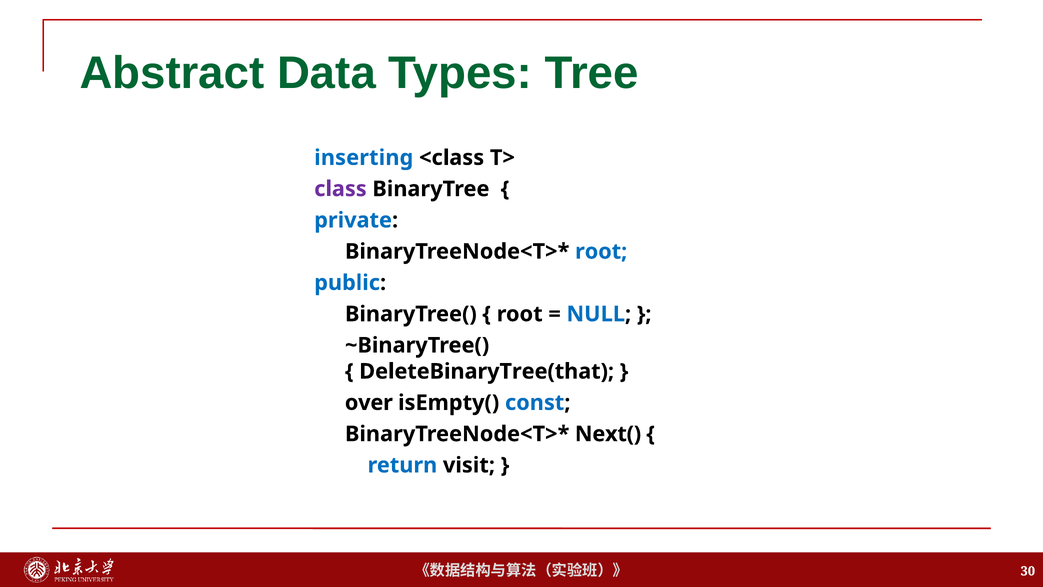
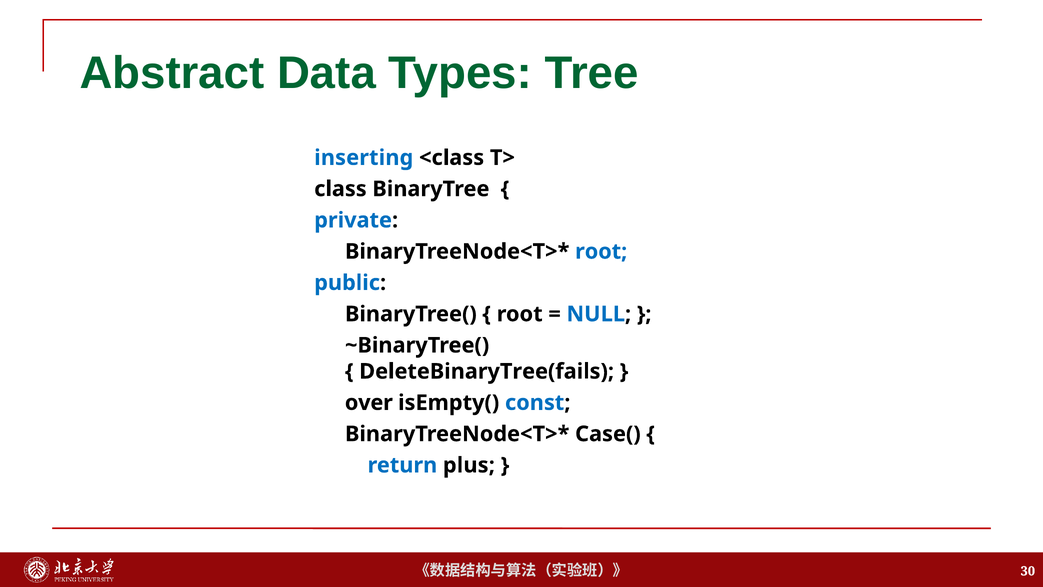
class colour: purple -> black (340, 189)
DeleteBinaryTree(that: DeleteBinaryTree(that -> DeleteBinaryTree(fails (487, 371)
Next(: Next( -> Case( (608, 434)
visit: visit -> plus (469, 465)
